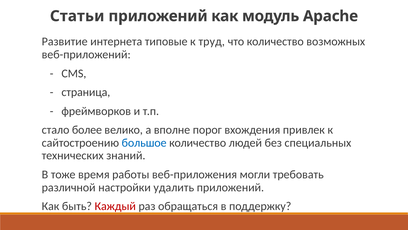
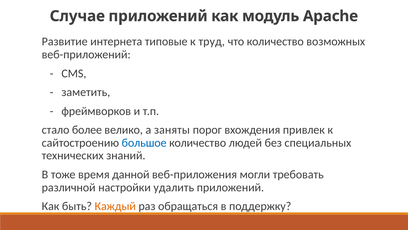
Статьи: Статьи -> Случае (77, 16)
страница: страница -> заметить (86, 92)
вполне: вполне -> заняты (172, 130)
работы: работы -> данной (131, 174)
Каждый colour: red -> orange (115, 206)
